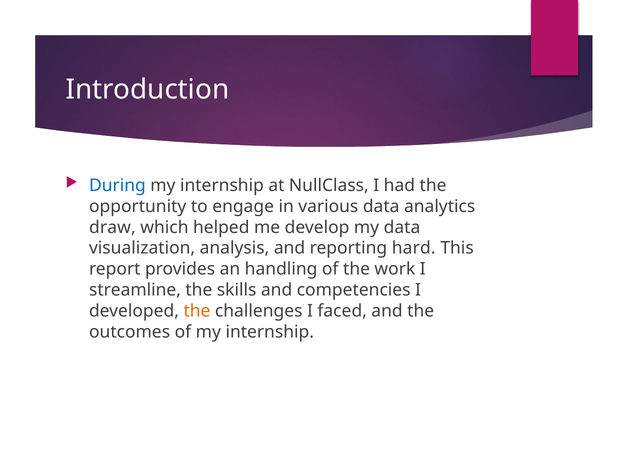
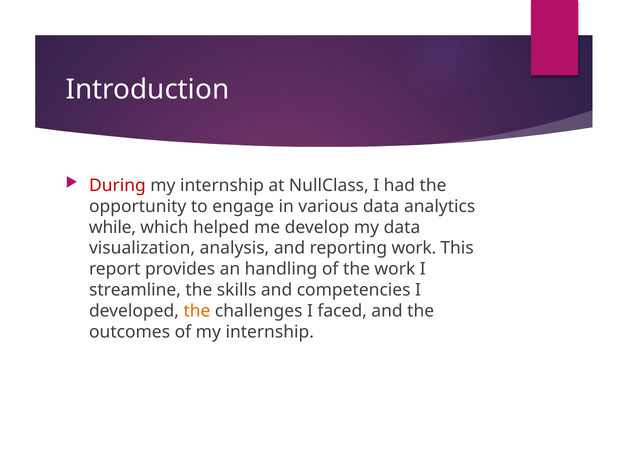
During colour: blue -> red (117, 186)
draw: draw -> while (113, 227)
reporting hard: hard -> work (414, 248)
